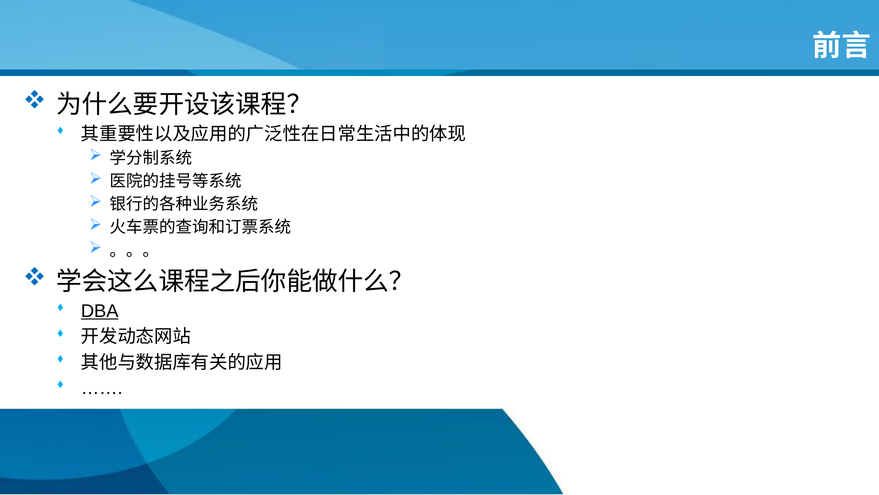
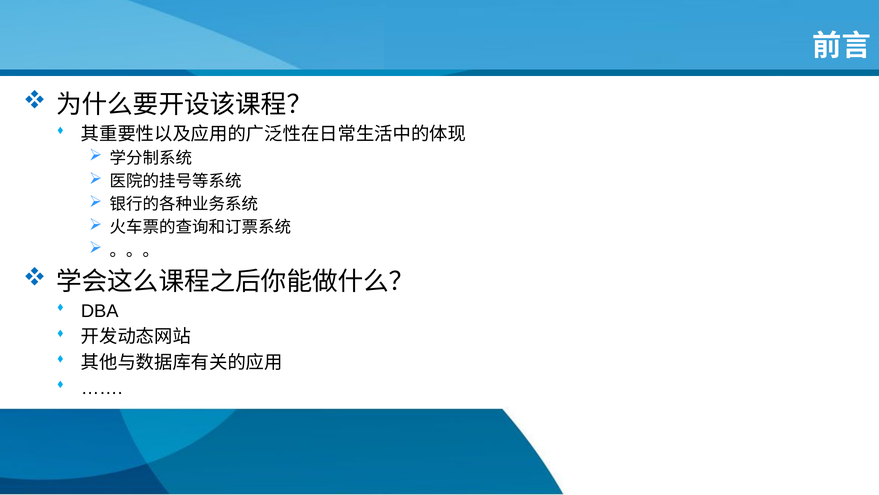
DBA underline: present -> none (100, 311)
